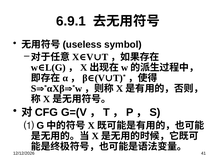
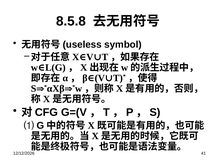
6.9.1: 6.9.1 -> 8.5.8 (71, 21)
